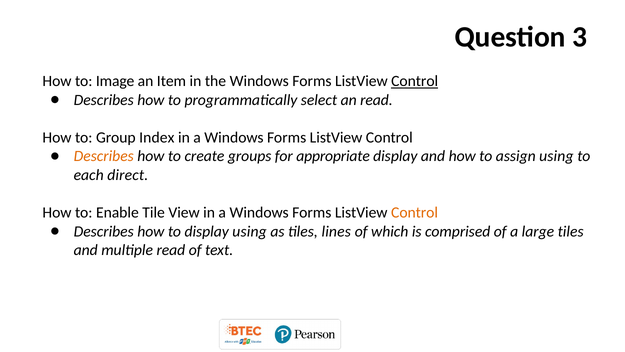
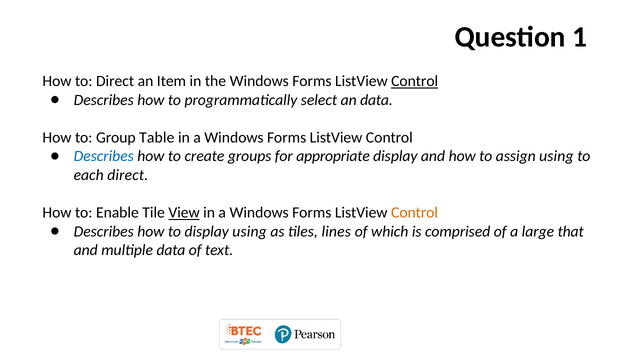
3: 3 -> 1 (580, 37)
to Image: Image -> Direct (115, 81)
an read: read -> data (376, 100)
Index: Index -> Table (157, 137)
Describes colour: orange -> blue (104, 156)
View underline: none -> present (184, 212)
large tiles: tiles -> that (571, 231)
multiple read: read -> data (171, 250)
